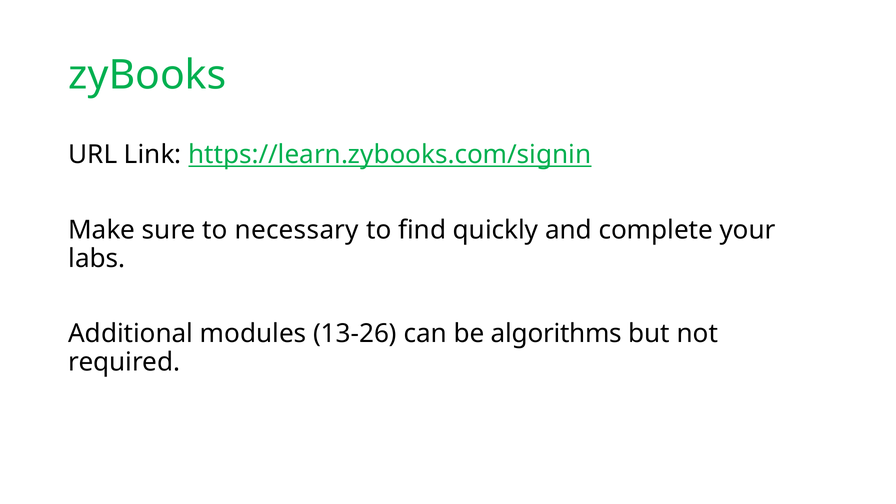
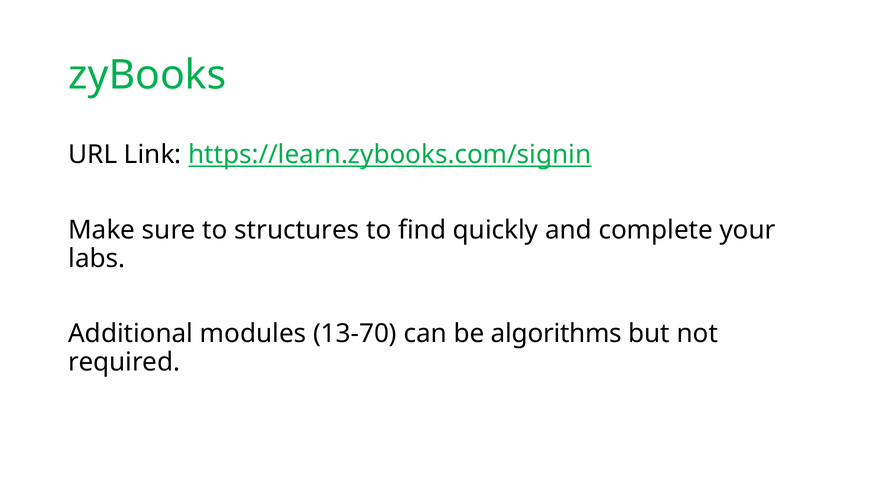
necessary: necessary -> structures (297, 230)
13-26: 13-26 -> 13-70 (355, 334)
